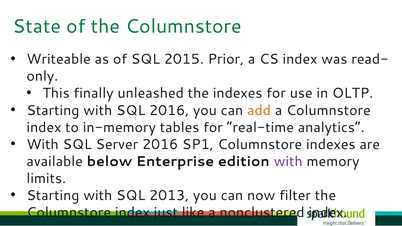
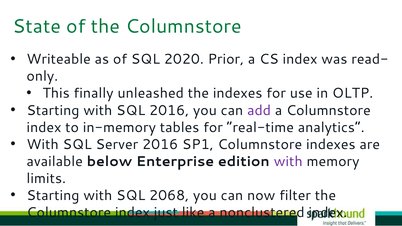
2015: 2015 -> 2020 (184, 59)
add colour: orange -> purple (259, 110)
2013: 2013 -> 2068 (169, 195)
